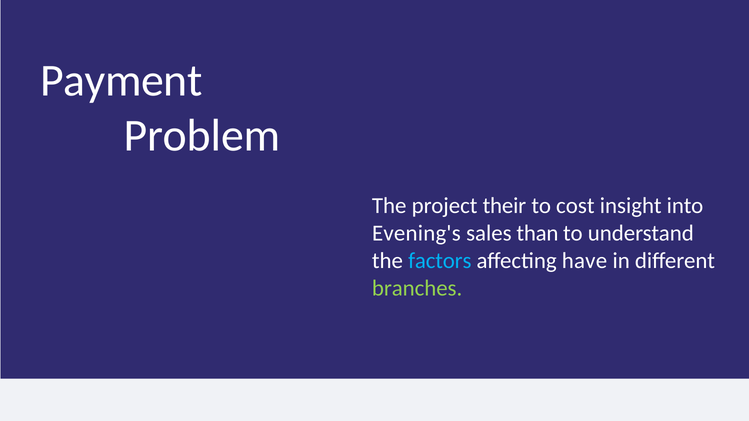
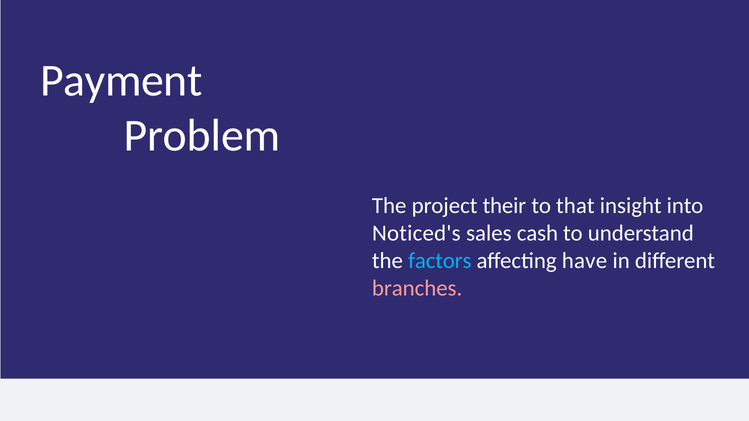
cost: cost -> that (575, 206)
Evening's: Evening's -> Noticed's (416, 233)
than: than -> cash (537, 233)
branches colour: light green -> pink (417, 288)
